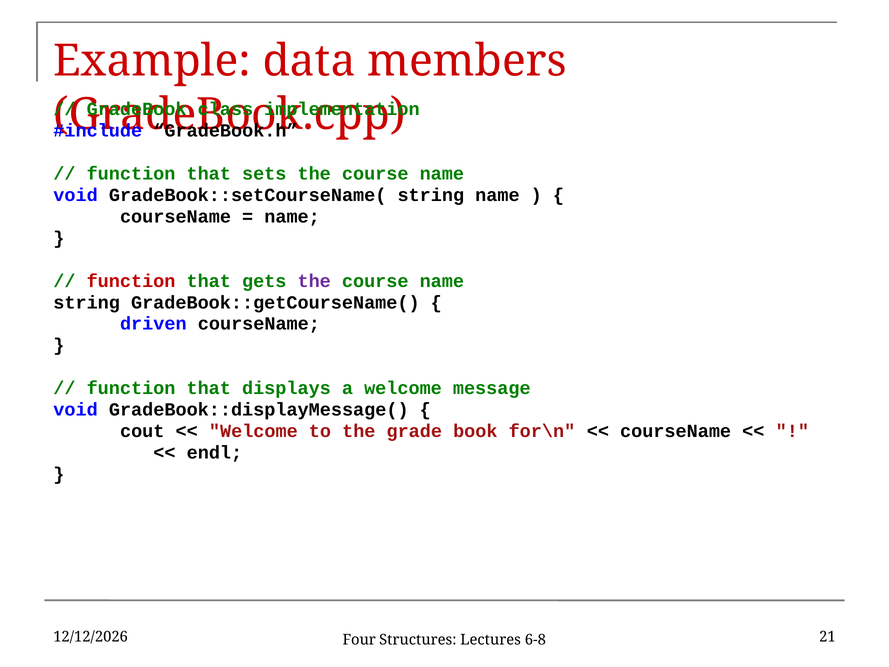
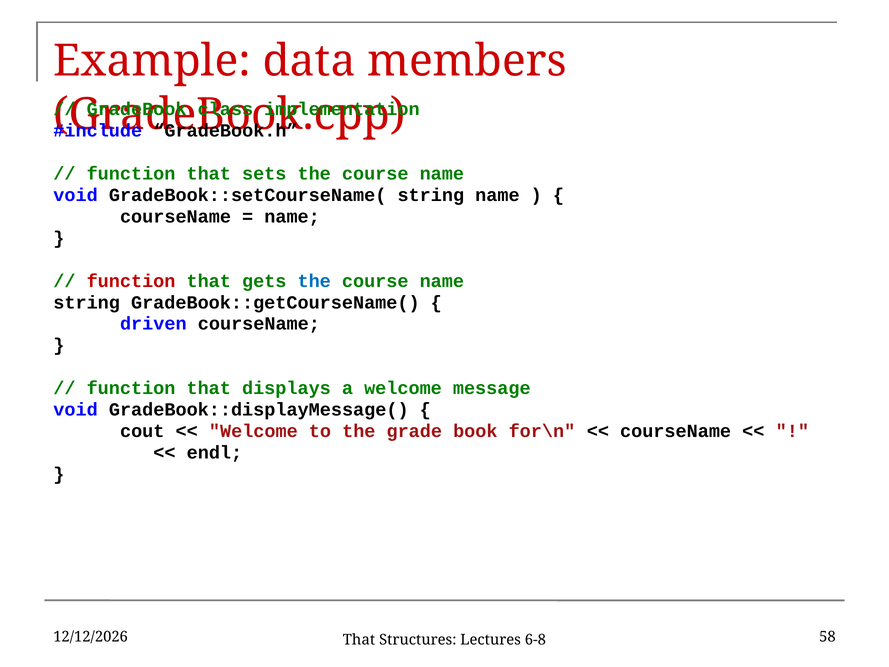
the colour: purple -> blue (314, 281)
Four: Four -> That (359, 640)
21: 21 -> 58 (827, 637)
